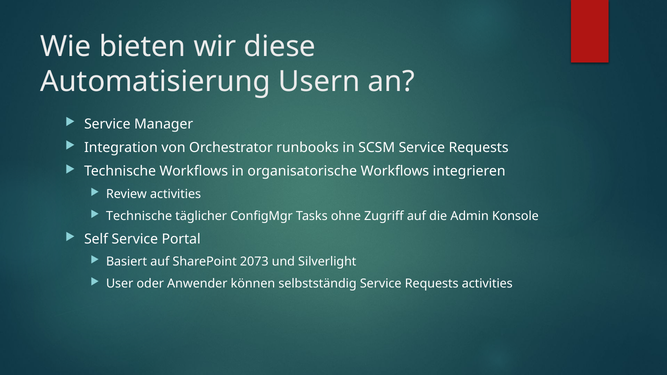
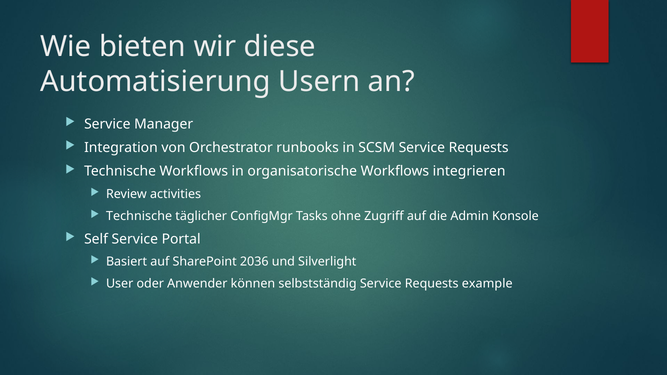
2073: 2073 -> 2036 (254, 262)
Requests activities: activities -> example (487, 284)
